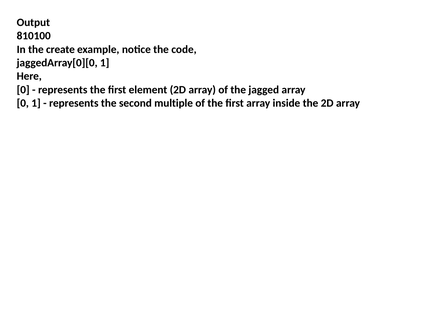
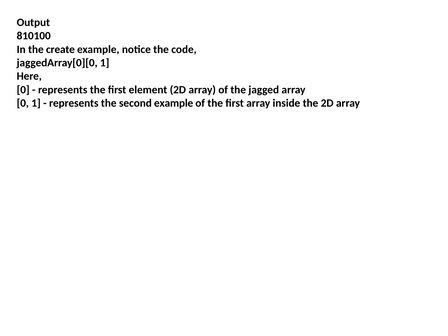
second multiple: multiple -> example (174, 103)
